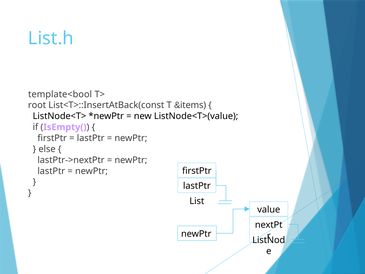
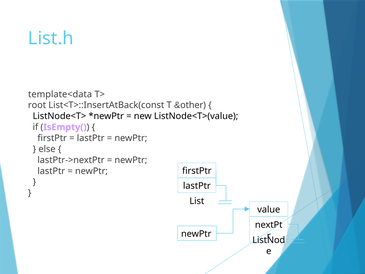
template<bool: template<bool -> template<data (60, 94)
items: items -> other (193, 105)
